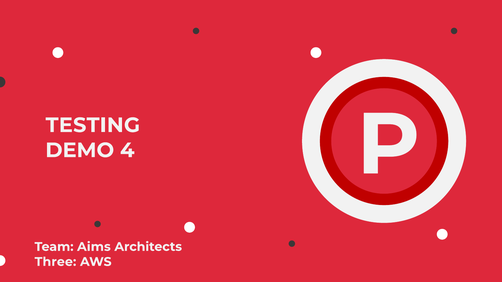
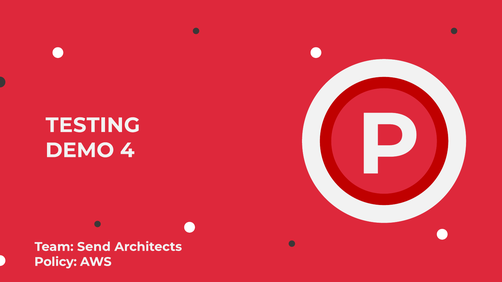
Aims: Aims -> Send (94, 247)
Three: Three -> Policy (56, 262)
